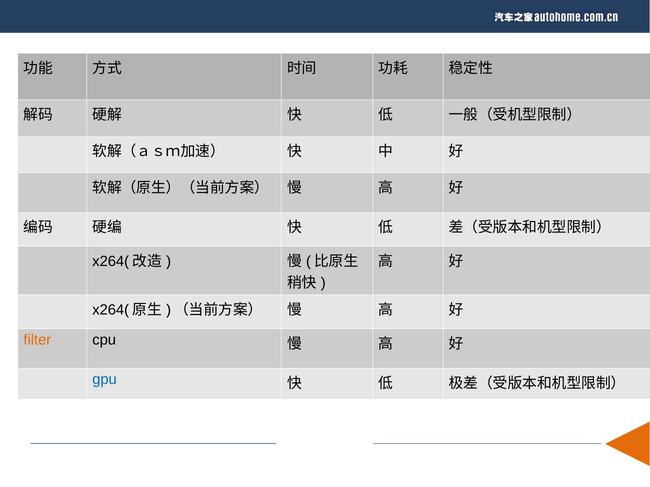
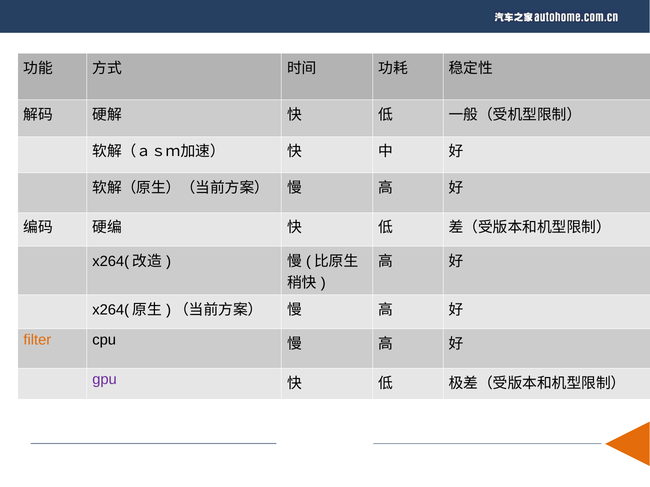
gpu colour: blue -> purple (105, 380)
